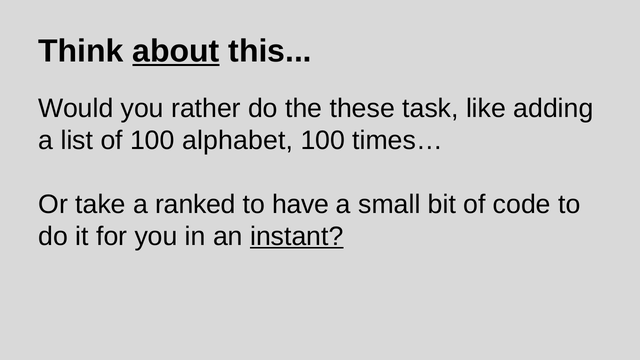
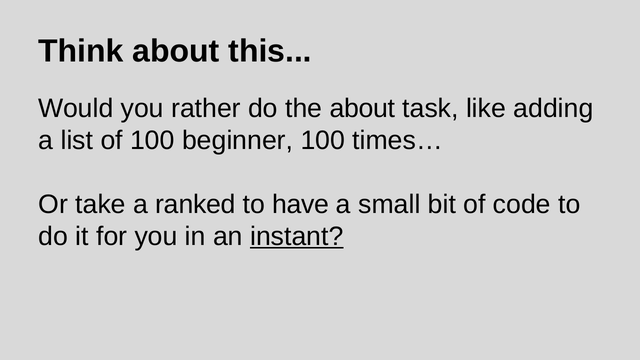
about underline: present -> none (176, 51)
the these: these -> about (362, 108)
alphabet: alphabet -> beginner (238, 140)
